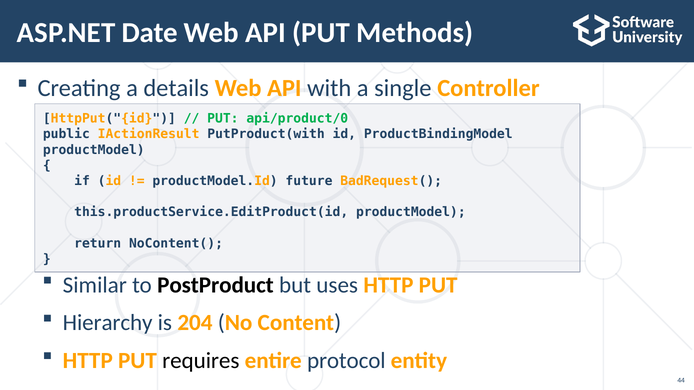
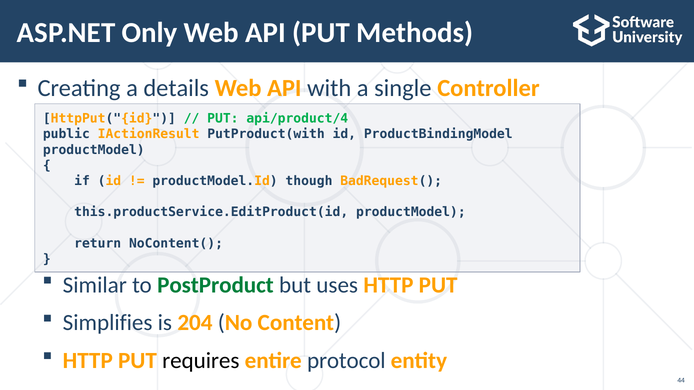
Date: Date -> Only (150, 33)
api/product/0: api/product/0 -> api/product/4 (297, 119)
future: future -> though (309, 181)
PostProduct colour: black -> green (215, 285)
Hierarchy: Hierarchy -> Simplifies (108, 323)
